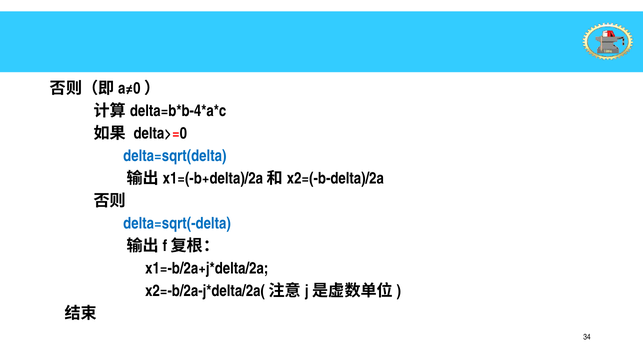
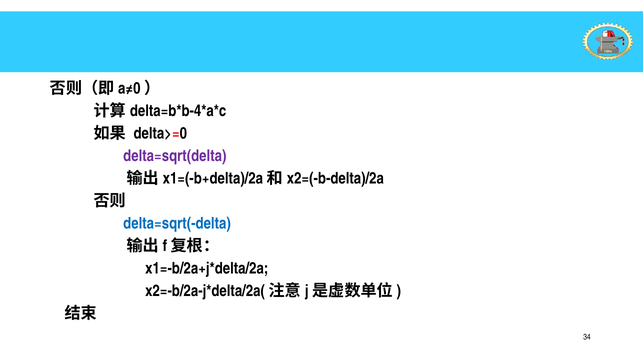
delta=sqrt(delta colour: blue -> purple (175, 156)
